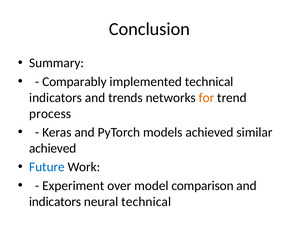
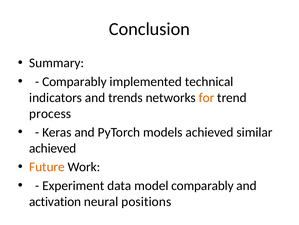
Future colour: blue -> orange (47, 166)
over: over -> data (119, 185)
model comparison: comparison -> comparably (203, 185)
indicators: indicators -> activation (55, 201)
neural technical: technical -> positions (146, 201)
